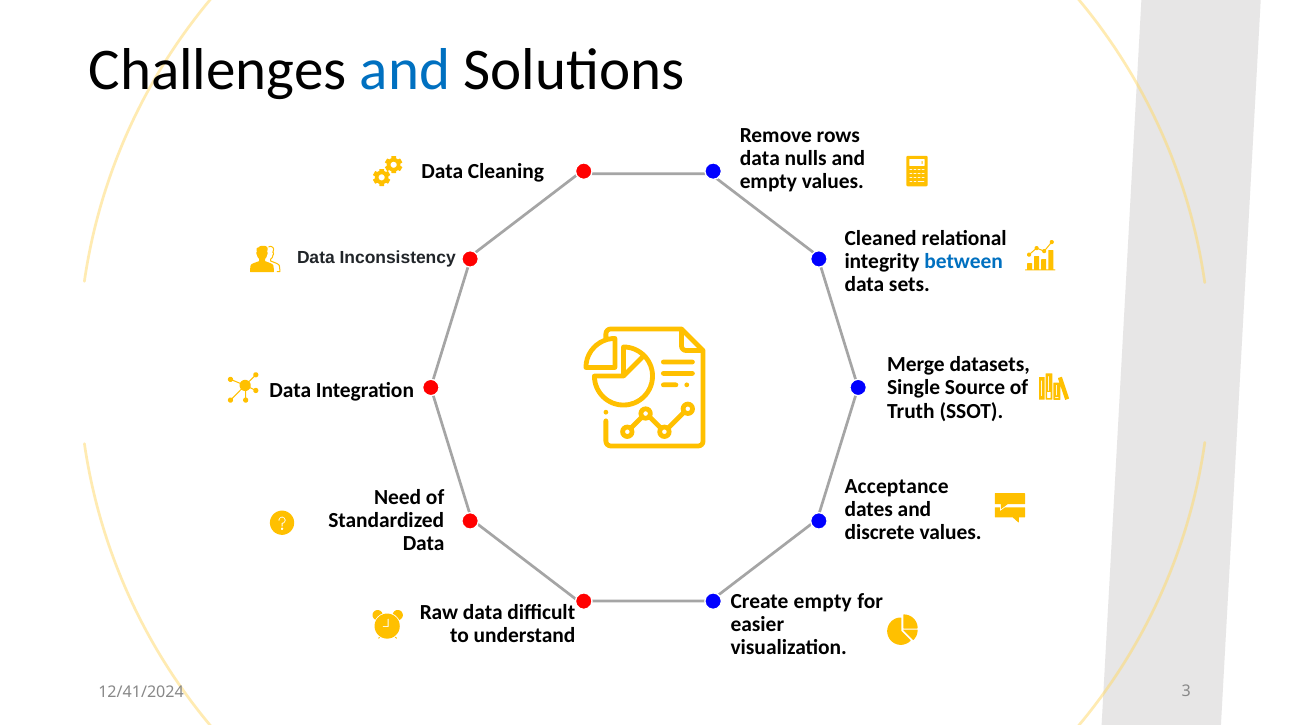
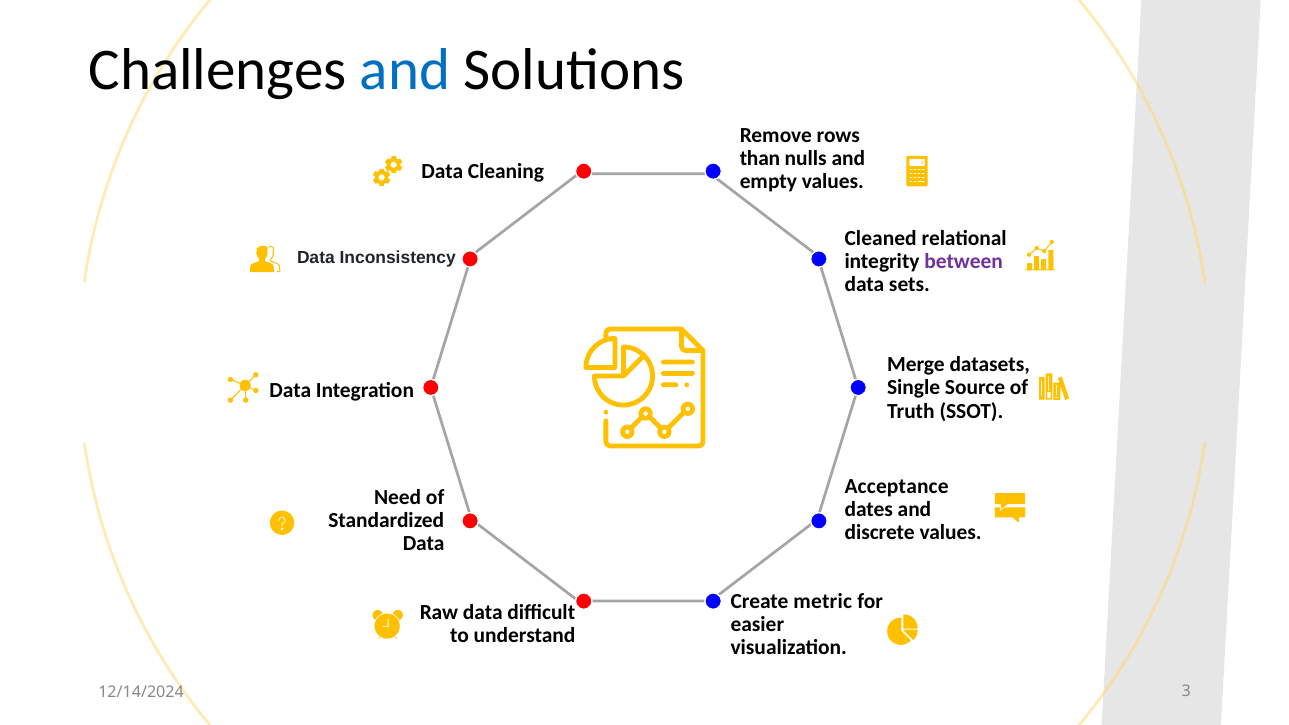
data: data -> than (760, 159)
between colour: blue -> purple (964, 261)
Create empty: empty -> metric (823, 601)
12/41/2024: 12/41/2024 -> 12/14/2024 (141, 692)
